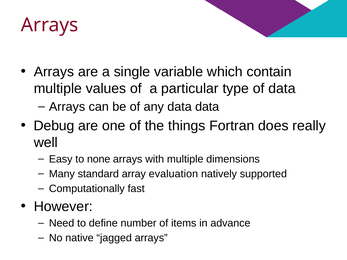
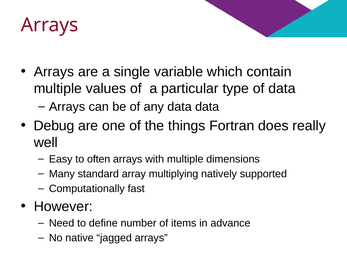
none: none -> often (99, 159)
evaluation: evaluation -> multiplying (174, 174)
